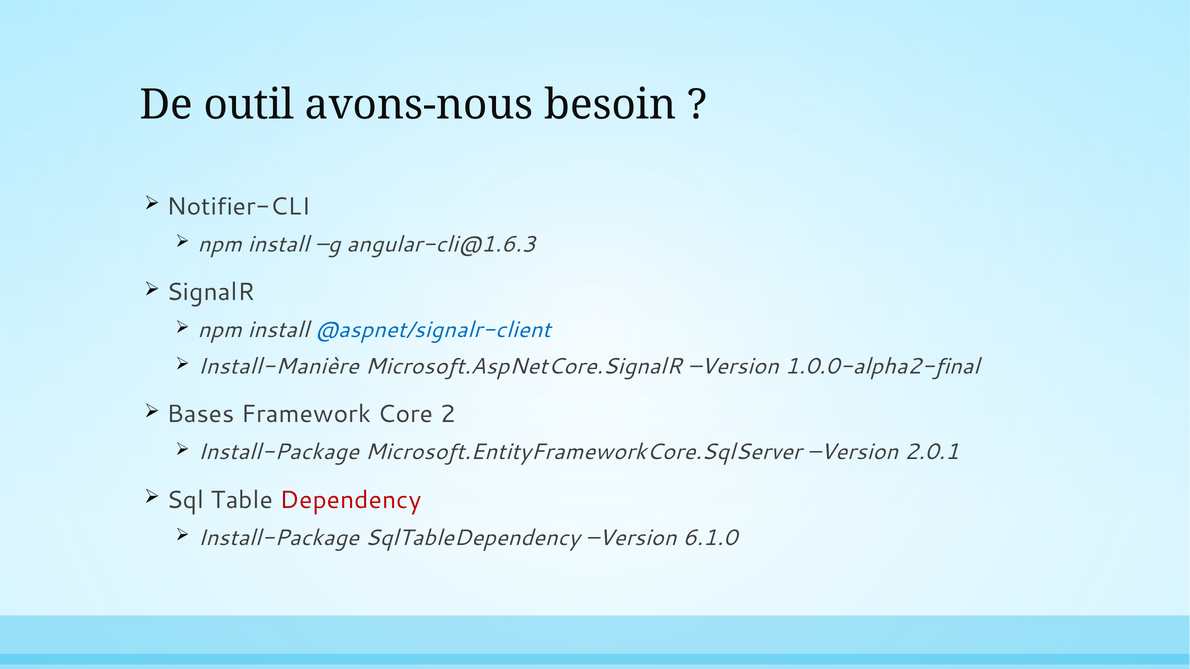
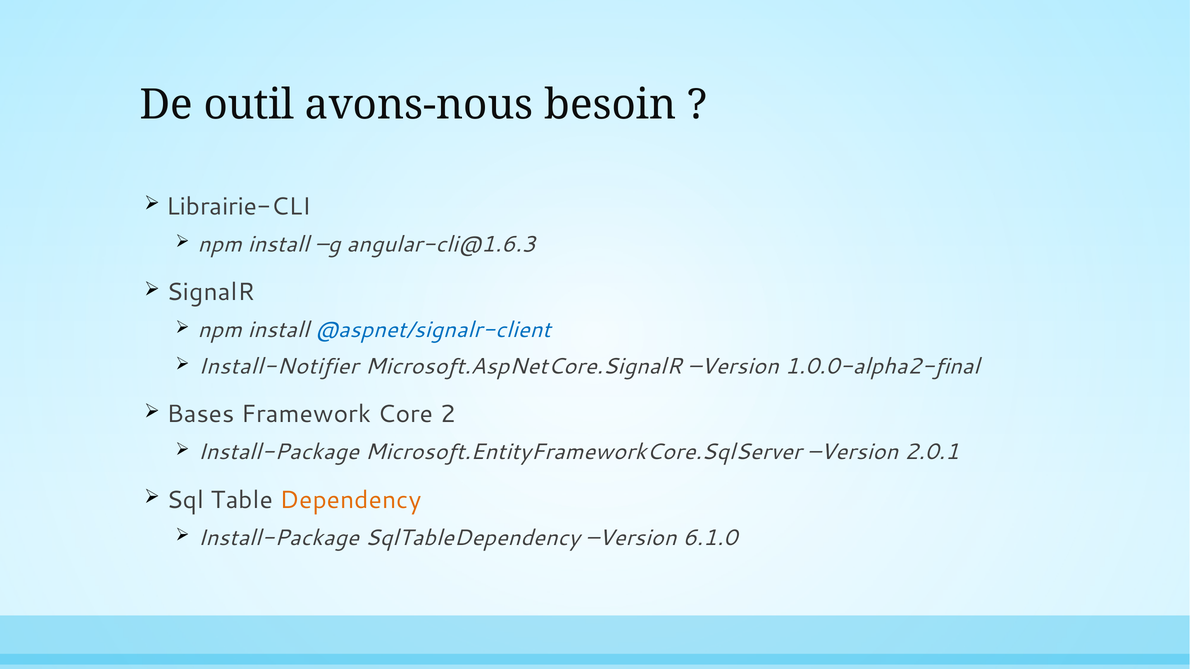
Notifier-CLI: Notifier-CLI -> Librairie-CLI (239, 207)
Install-Manière: Install-Manière -> Install-Notifier (278, 367)
Dependency colour: red -> orange (351, 500)
